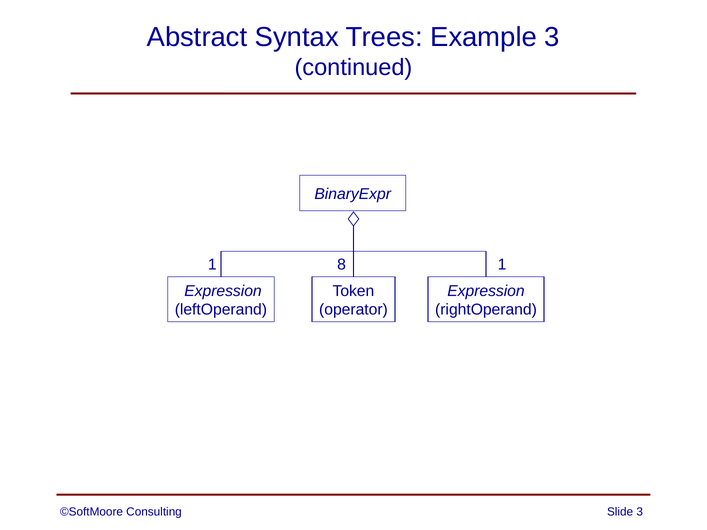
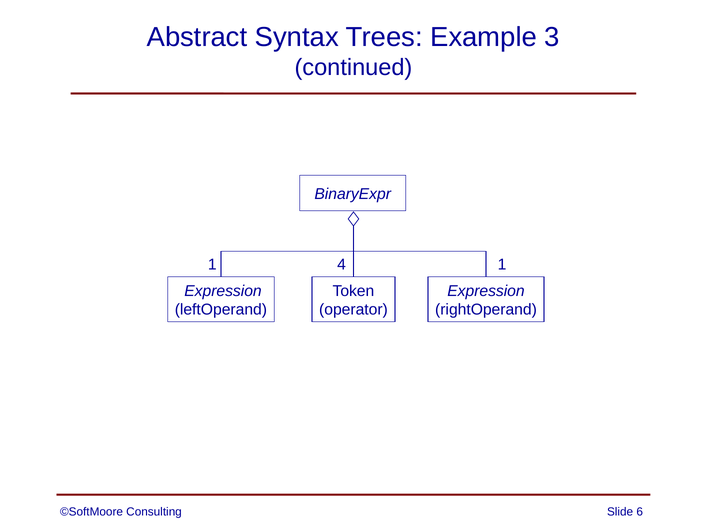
8: 8 -> 4 (342, 265)
Slide 3: 3 -> 6 (640, 512)
